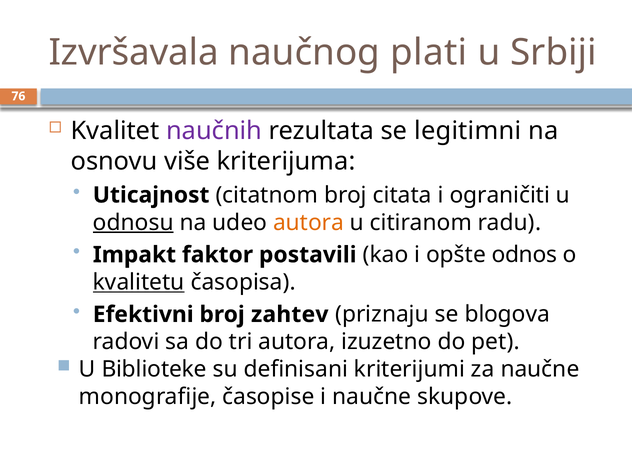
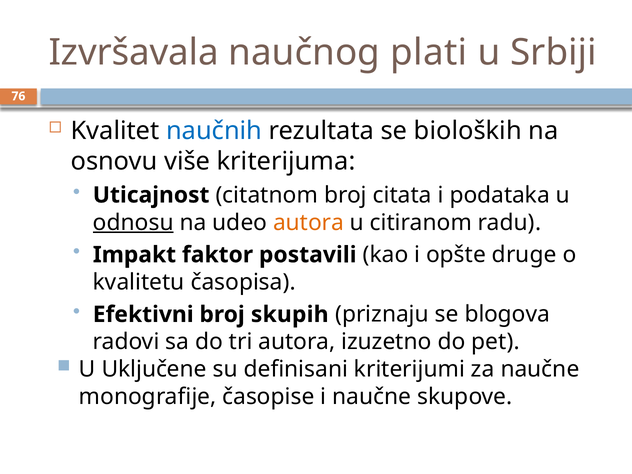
naučnih colour: purple -> blue (214, 131)
legitimni: legitimni -> bioloških (468, 131)
ograničiti: ograničiti -> podataka (500, 195)
odnos: odnos -> druge (524, 255)
kvalitetu underline: present -> none (139, 282)
zahtev: zahtev -> skupih (290, 314)
Biblioteke: Biblioteke -> Uključene (154, 369)
